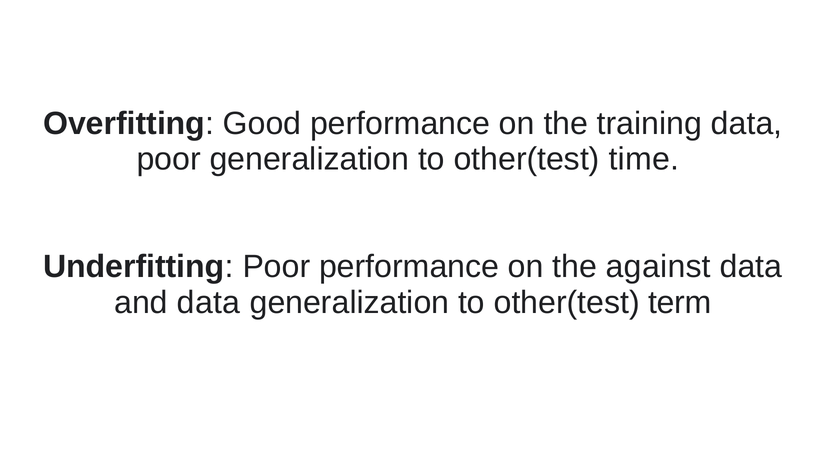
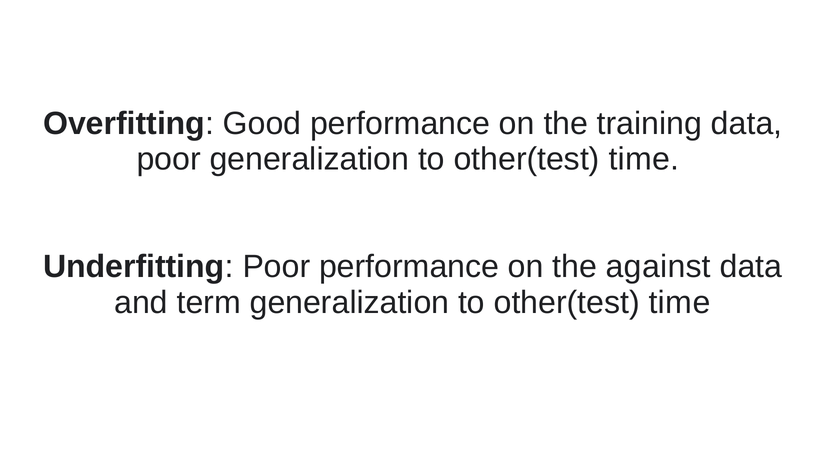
and data: data -> term (209, 302)
term: term -> time (680, 302)
